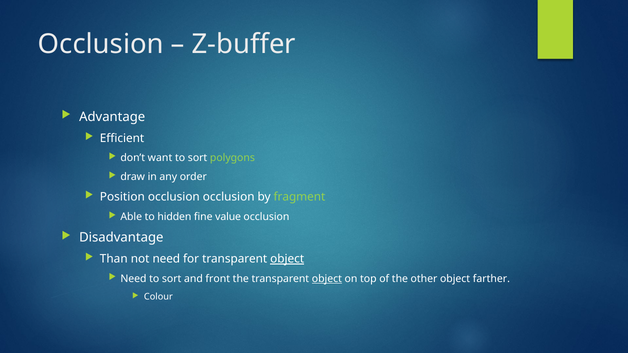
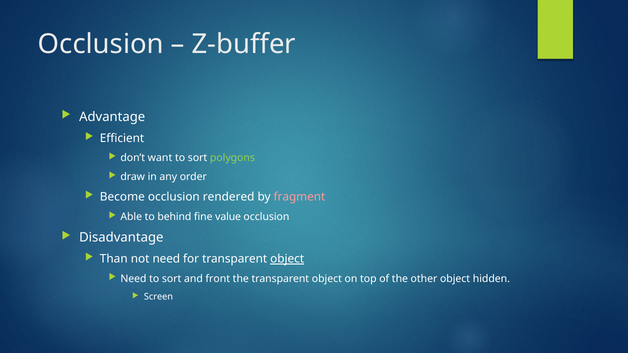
Position: Position -> Become (122, 197)
occlusion occlusion: occlusion -> rendered (229, 197)
fragment colour: light green -> pink (299, 197)
hidden: hidden -> behind (174, 217)
object underline: present -> none (327, 279)
farther: farther -> hidden (491, 279)
Colour: Colour -> Screen (158, 297)
